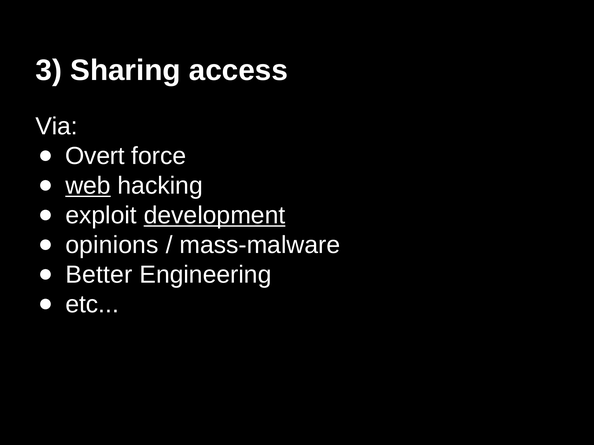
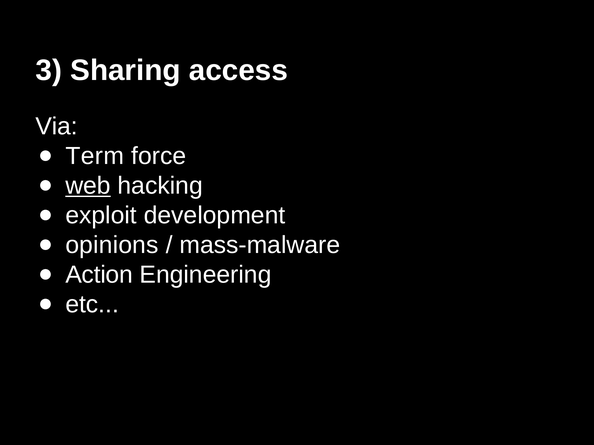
Overt: Overt -> Term (95, 156)
development underline: present -> none (215, 216)
Better: Better -> Action (99, 275)
